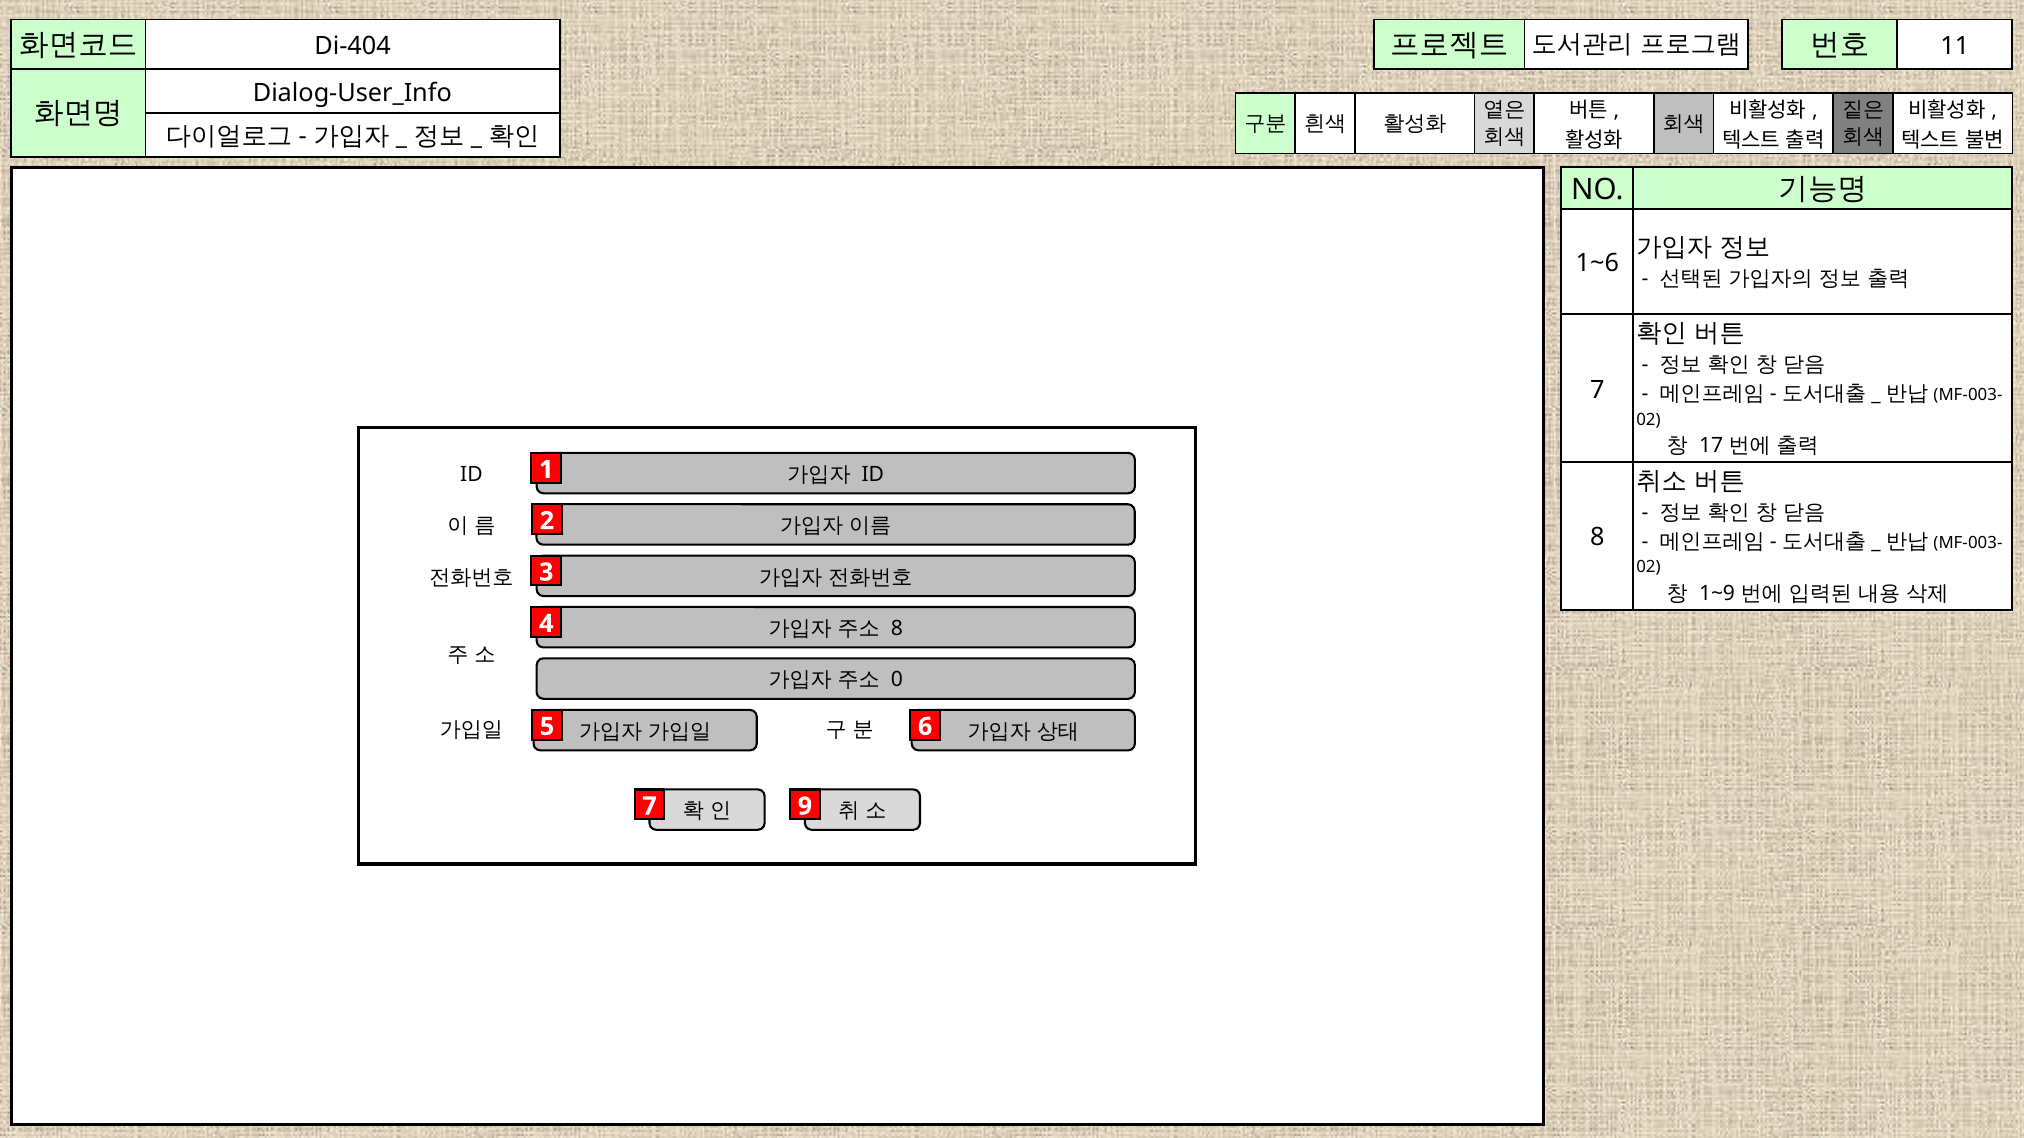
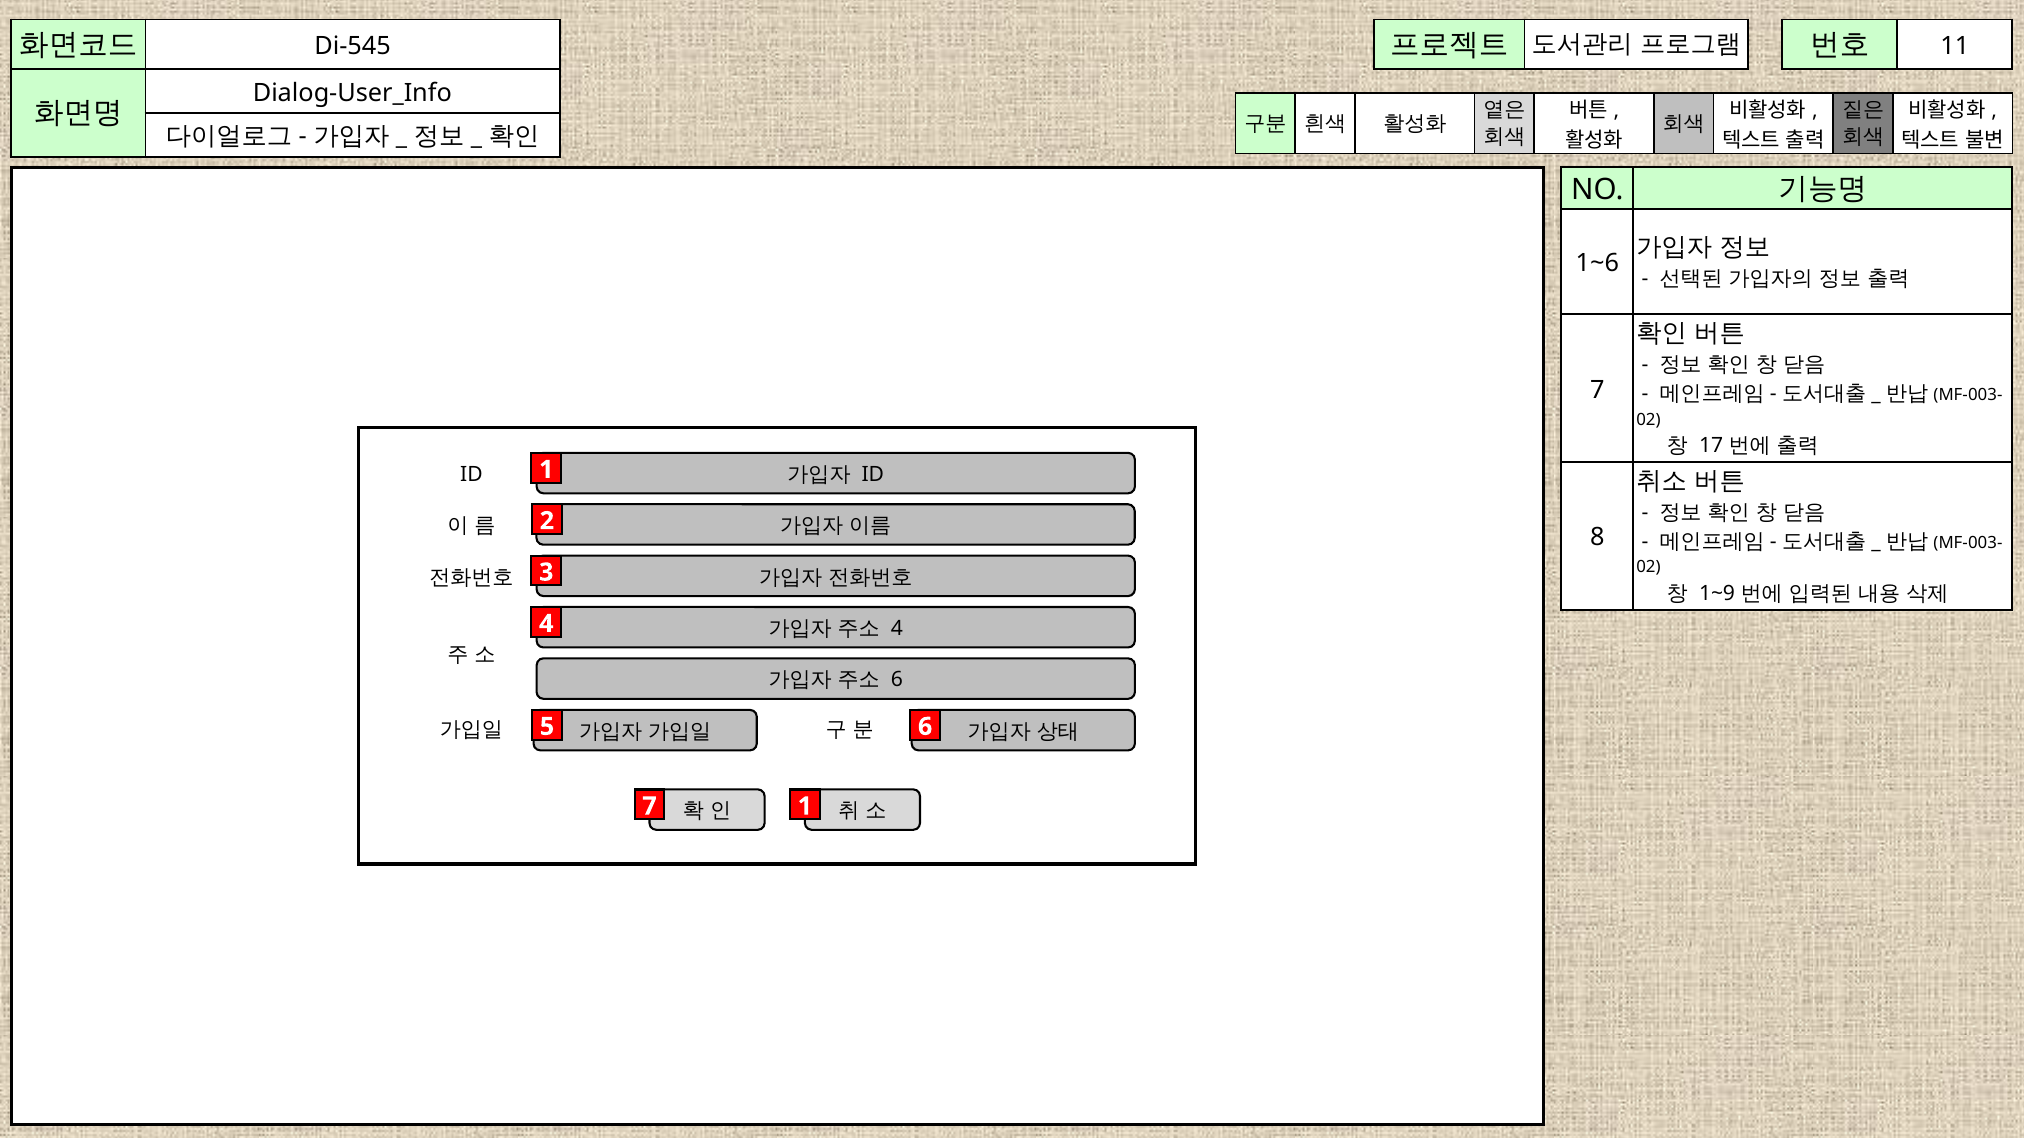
Di-404: Di-404 -> Di-545 (353, 46)
8: 8 -> 4 (897, 629)
0: 0 -> 6 (897, 680)
7 9: 9 -> 1 (805, 807)
